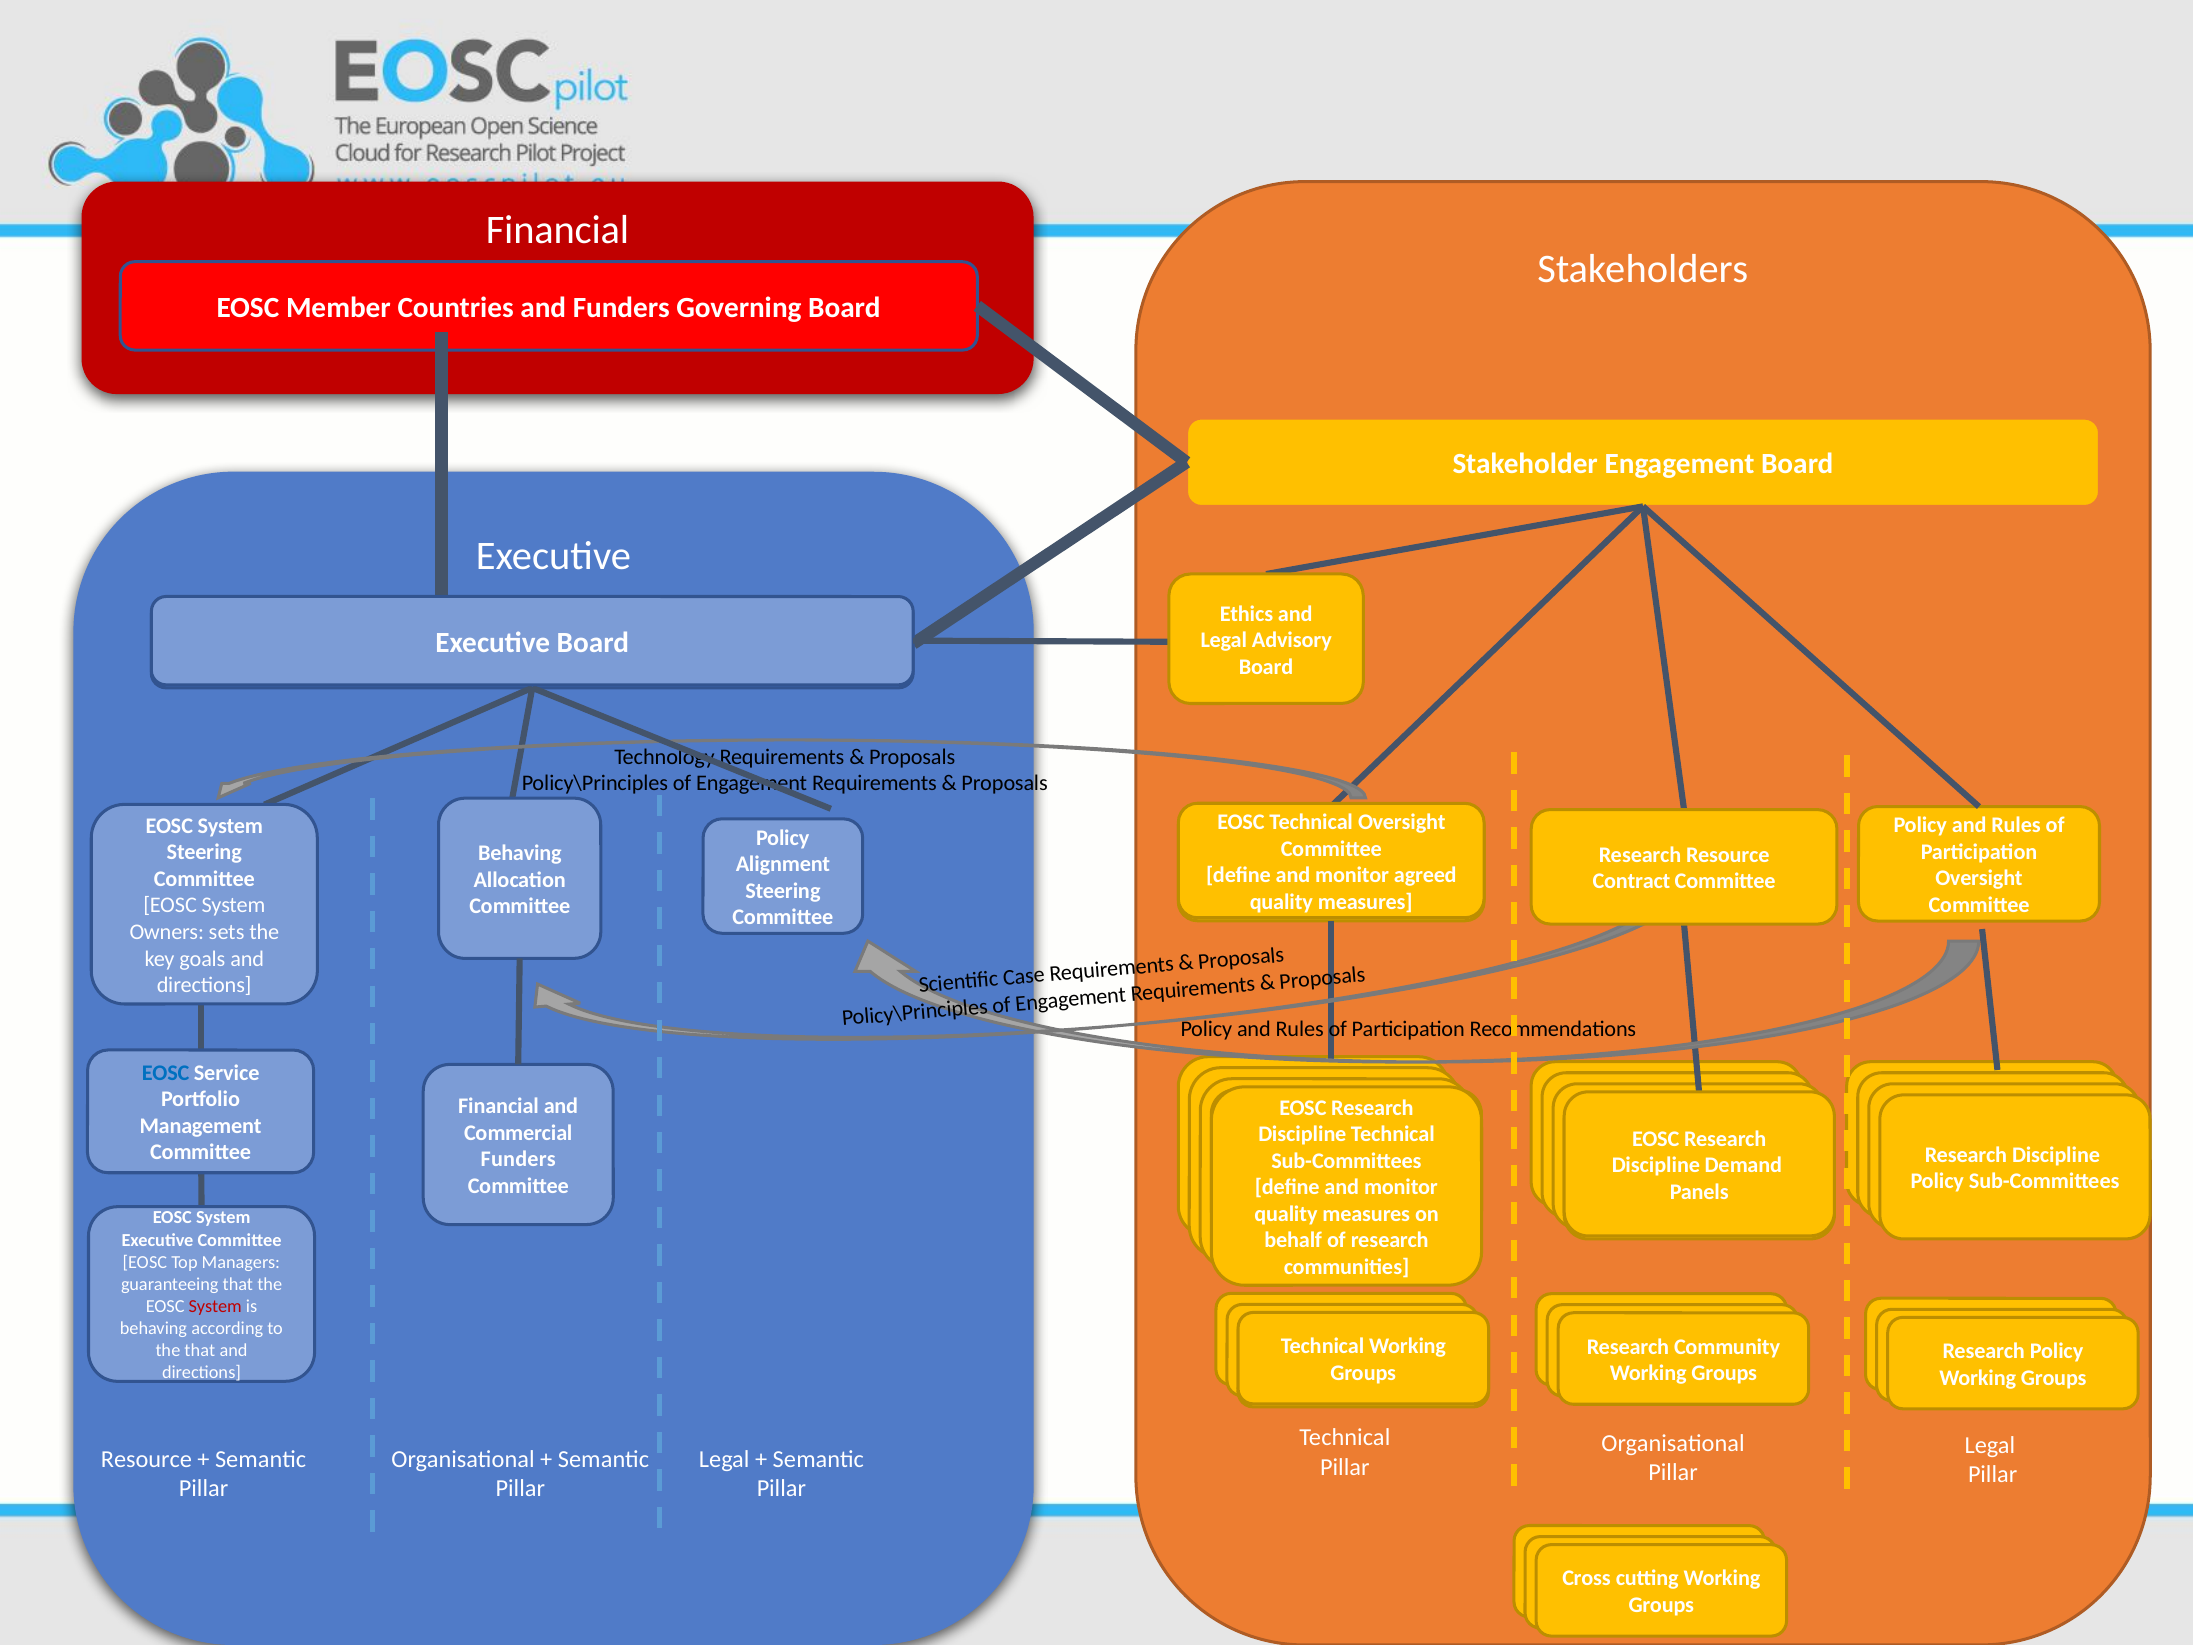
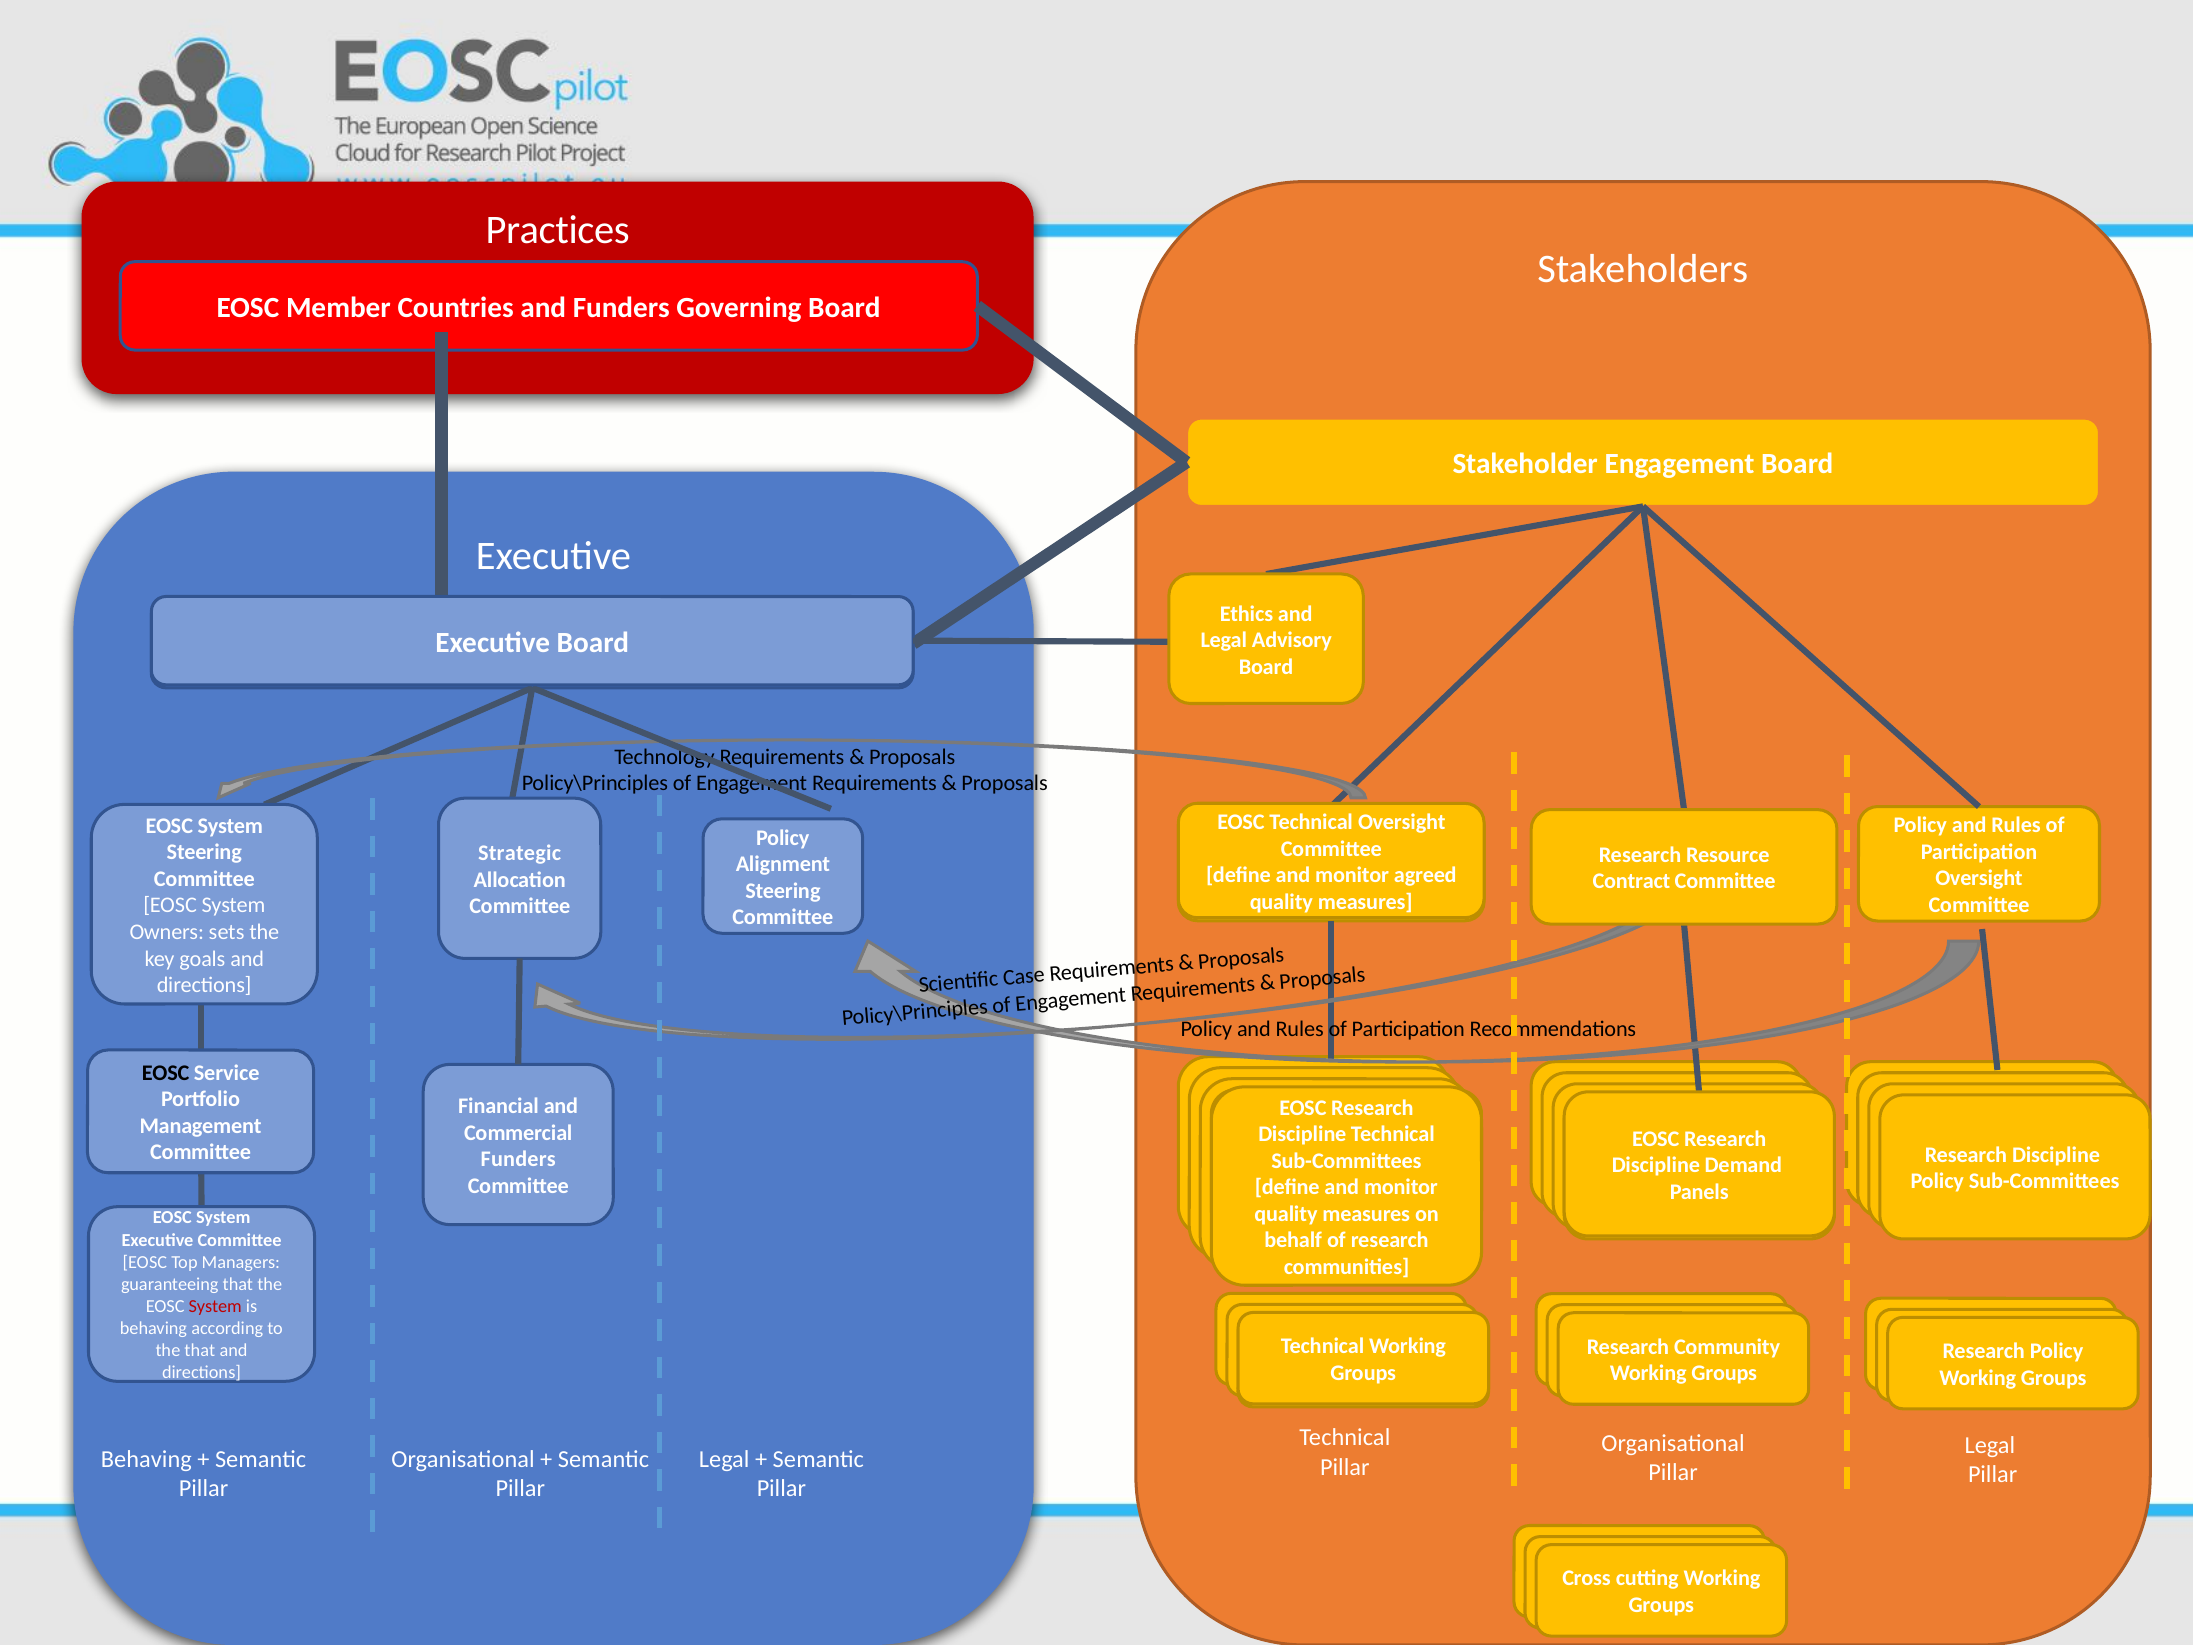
Financial: Financial -> Practices (558, 230)
Behaving: Behaving -> Strategic (520, 853)
EOSC colour: blue -> black (166, 1073)
Resource: Resource -> Behaving (146, 1459)
